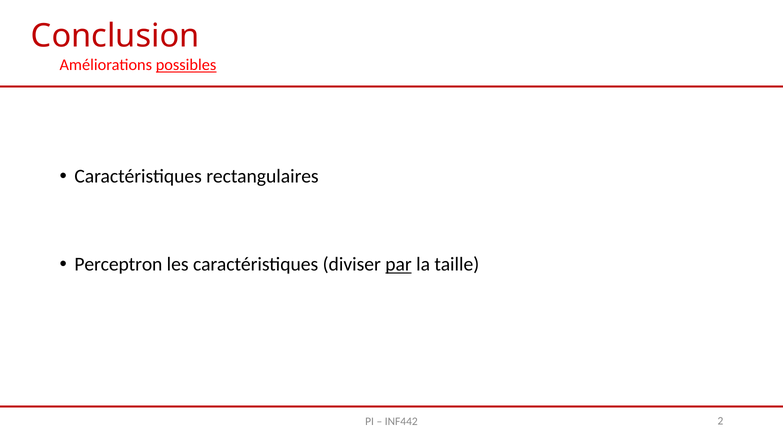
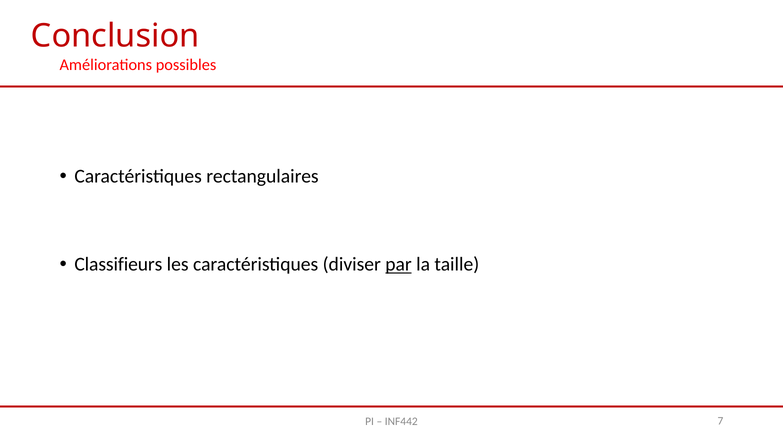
possibles underline: present -> none (186, 65)
Perceptron: Perceptron -> Classifieurs (118, 264)
2: 2 -> 7 (720, 421)
